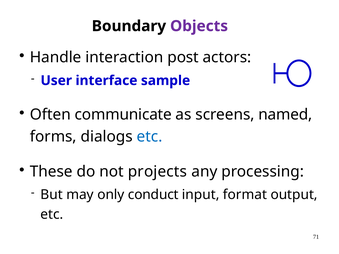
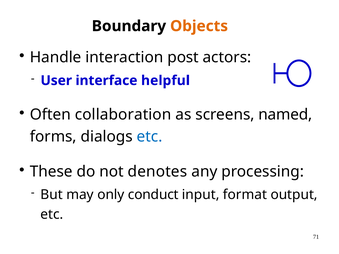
Objects colour: purple -> orange (199, 26)
sample: sample -> helpful (165, 81)
communicate: communicate -> collaboration (123, 115)
projects: projects -> denotes (157, 172)
